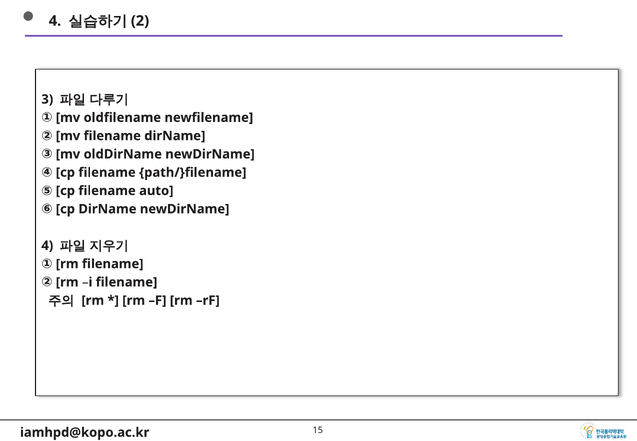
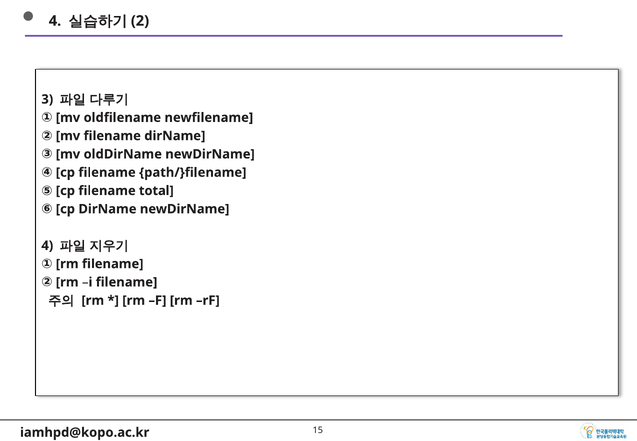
auto: auto -> total (156, 191)
